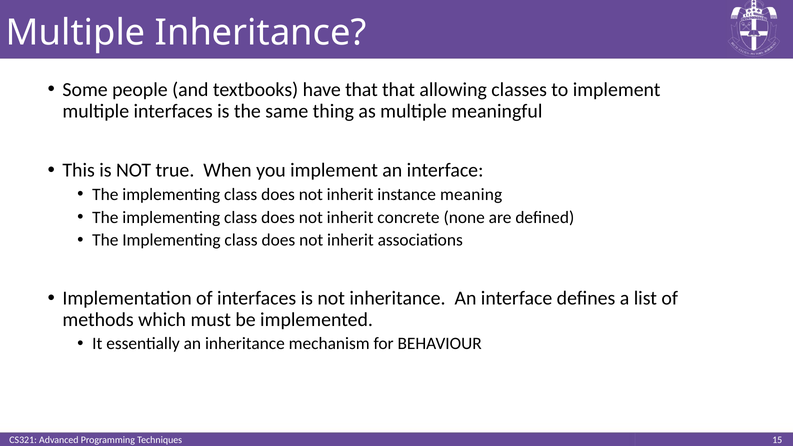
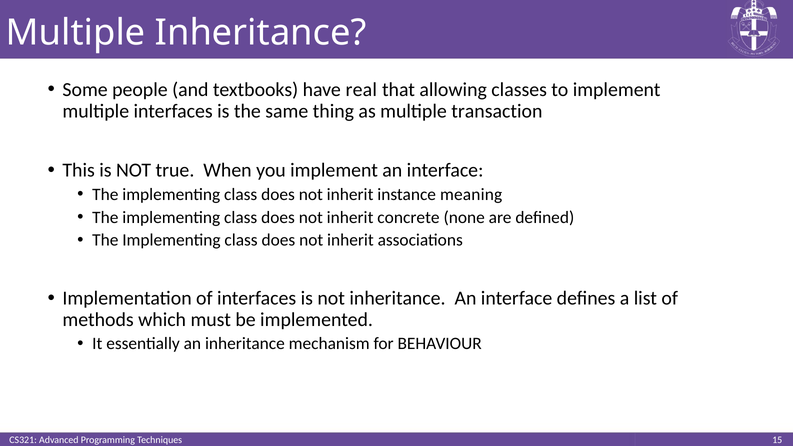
have that: that -> real (361, 90)
meaningful: meaningful -> transaction (497, 111)
